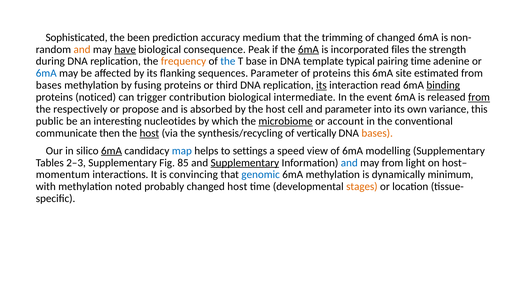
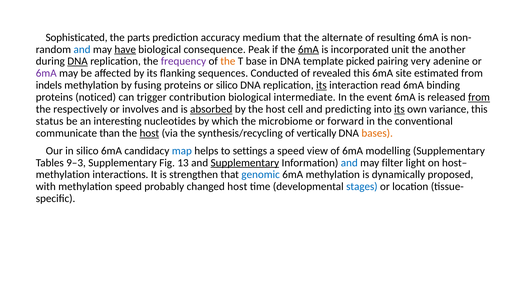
been: been -> parts (139, 37)
trimming: trimming -> alternate (342, 37)
of changed: changed -> resulting (396, 37)
and colour: orange -> blue (82, 49)
files: files -> unit (400, 49)
strength: strength -> another (447, 49)
DNA underline: none -> present (78, 61)
frequency colour: orange -> purple (183, 61)
the colour: blue -> orange (228, 61)
typical: typical -> picked (360, 61)
pairing time: time -> very (421, 61)
6mA colour: blue -> purple (46, 73)
sequences Parameter: Parameter -> Conducted (275, 73)
of proteins: proteins -> revealed (332, 73)
bases: bases -> indels (49, 85)
or third: third -> silico (227, 85)
binding underline: present -> none (443, 85)
propose: propose -> involves (141, 109)
absorbed underline: none -> present (211, 109)
and parameter: parameter -> predicting (348, 109)
its underline: none -> present (399, 109)
public: public -> status (50, 121)
microbiome underline: present -> none (286, 121)
account: account -> forward (346, 121)
then: then -> than (110, 133)
6mA underline: present -> none (111, 151)
2–3: 2–3 -> 9–3 (76, 163)
85: 85 -> 13 (183, 163)
may from: from -> filter (392, 163)
momentum: momentum -> methylation (63, 174)
convincing: convincing -> strengthen (194, 174)
minimum: minimum -> proposed (450, 174)
methylation noted: noted -> speed (128, 186)
stages colour: orange -> blue (362, 186)
